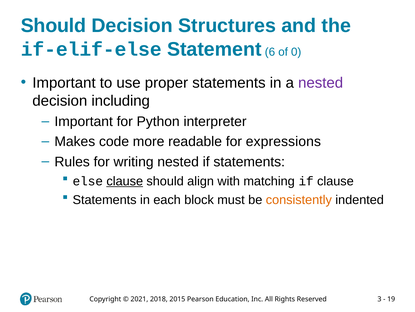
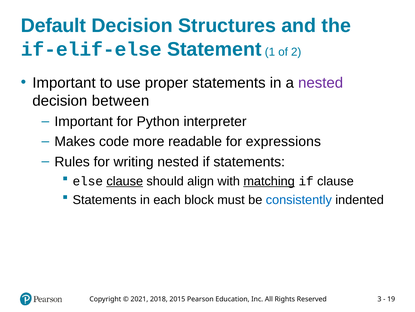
Should: Should -> Default (53, 26)
6: 6 -> 1 (270, 52)
0: 0 -> 2 (296, 52)
including: including -> between (121, 101)
matching underline: none -> present (269, 181)
consistently colour: orange -> blue (299, 199)
